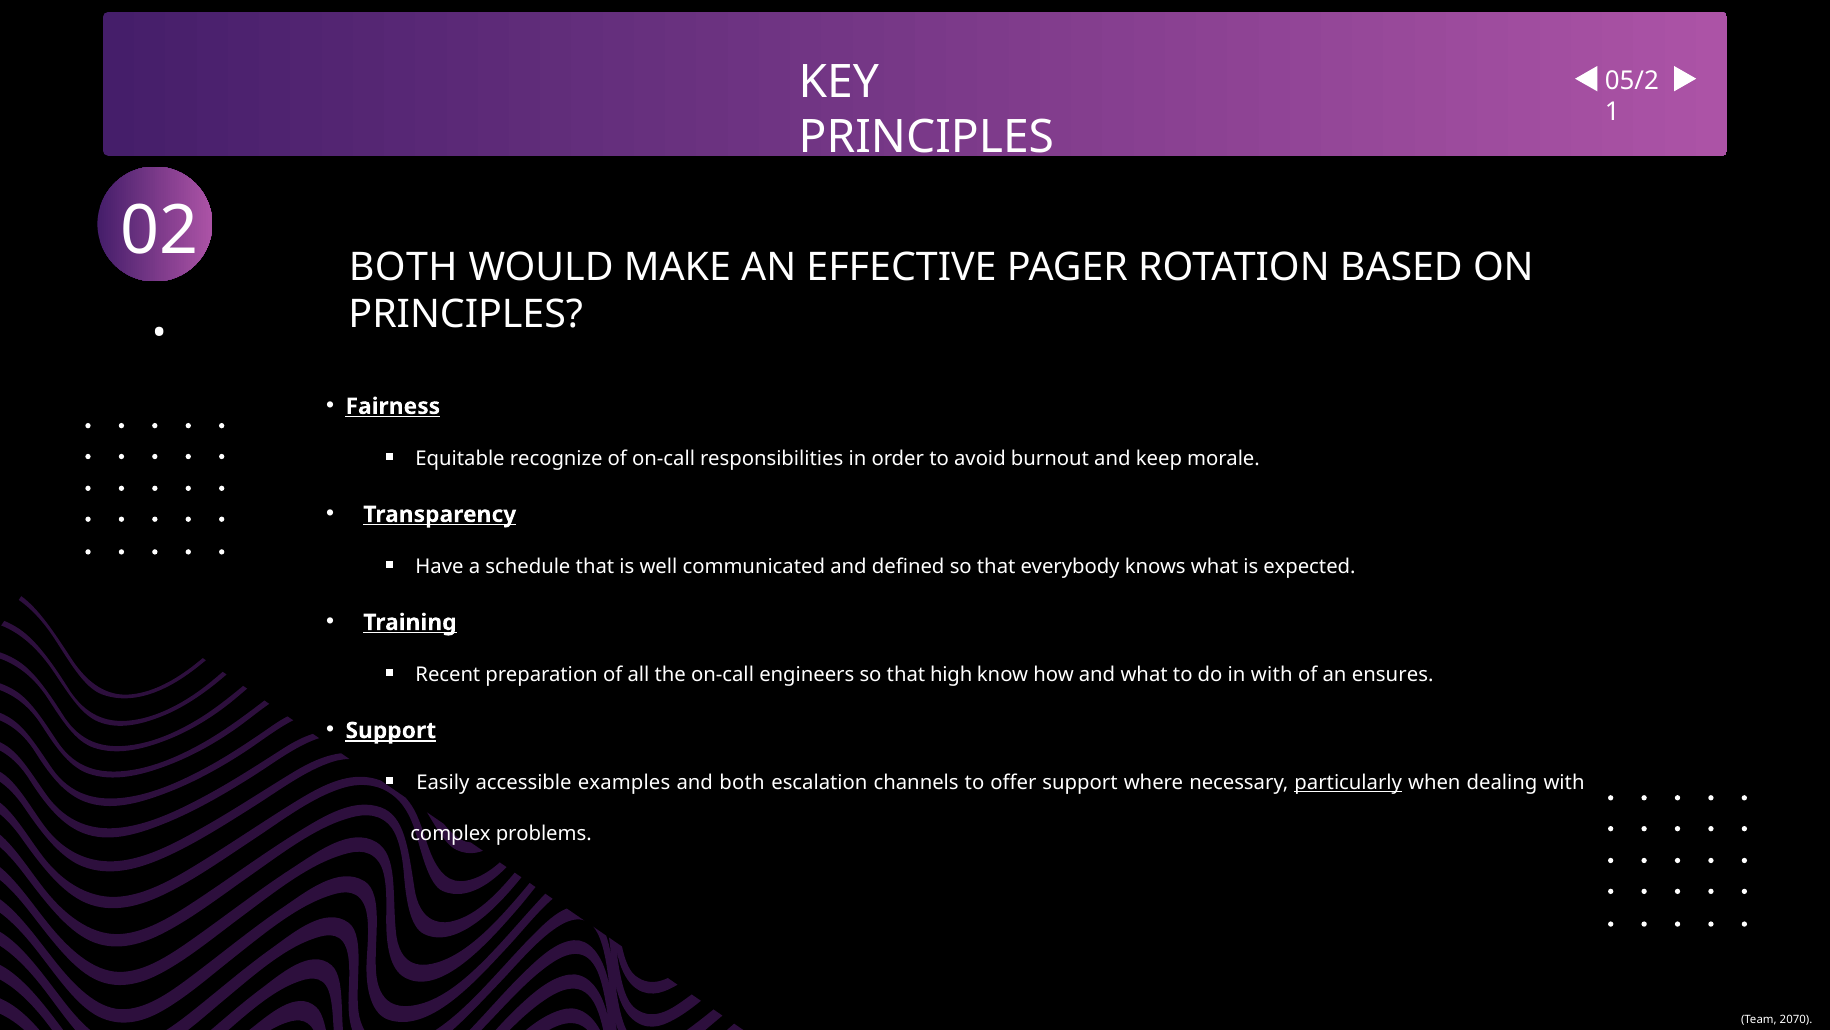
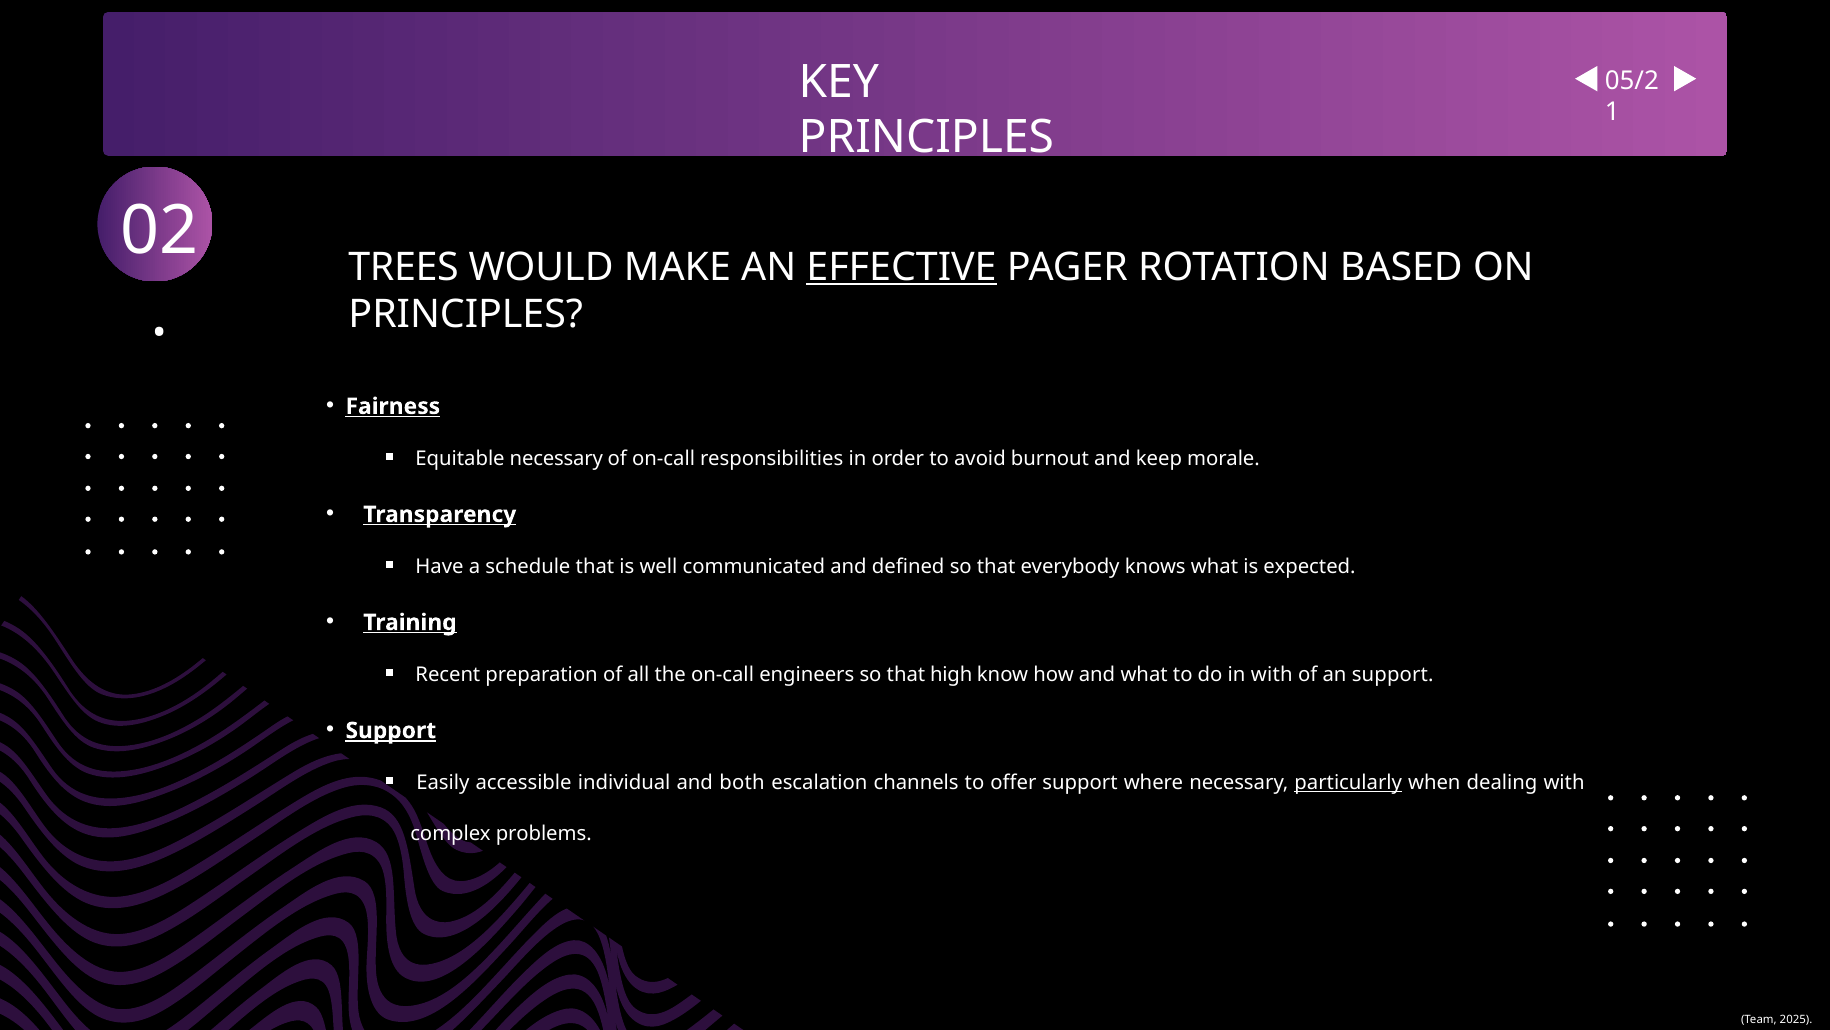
BOTH: BOTH -> TREES (404, 267)
EFFECTIVE underline: none -> present (902, 267)
Equitable recognize: recognize -> necessary (556, 458)
an ensures: ensures -> support (1393, 674)
examples: examples -> individual (624, 782)
2070: 2070 -> 2025 (1796, 1019)
